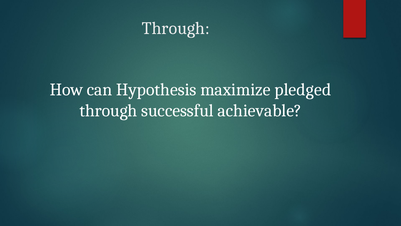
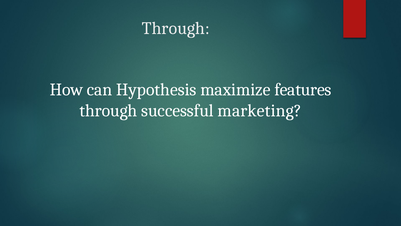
pledged: pledged -> features (303, 89)
achievable: achievable -> marketing (260, 110)
